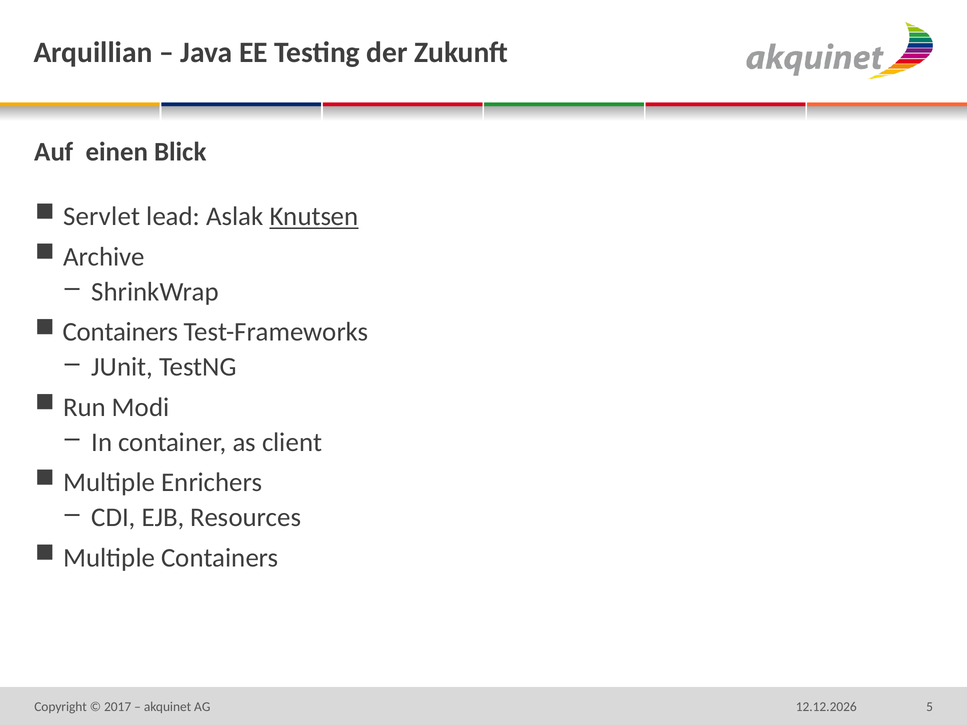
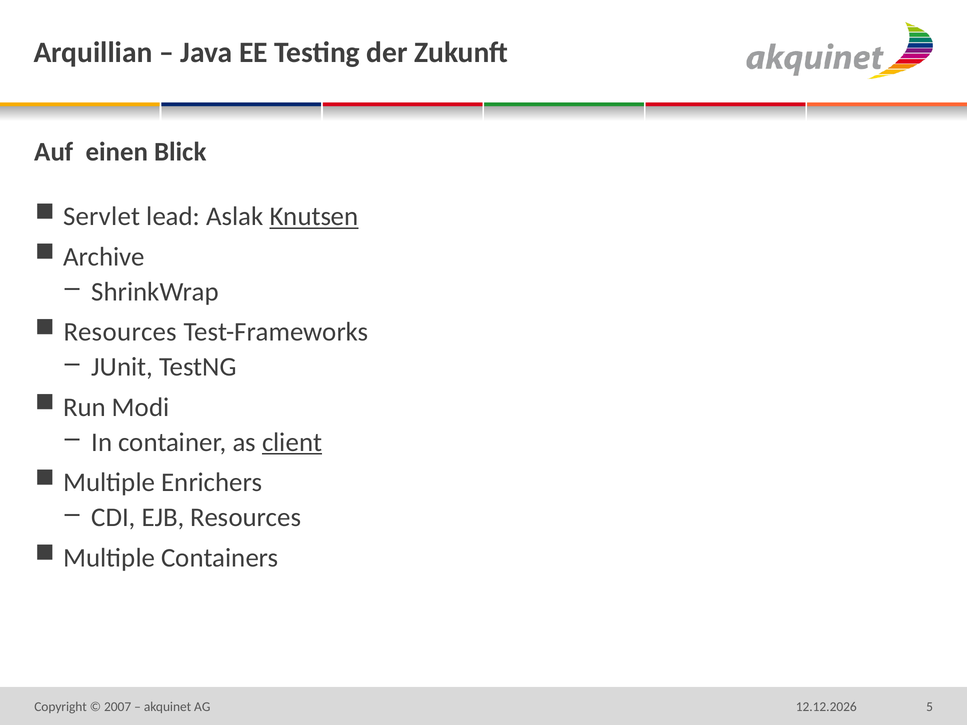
Containers: Containers -> Resources (120, 332)
client underline: none -> present (292, 442)
2017: 2017 -> 2007 (118, 707)
